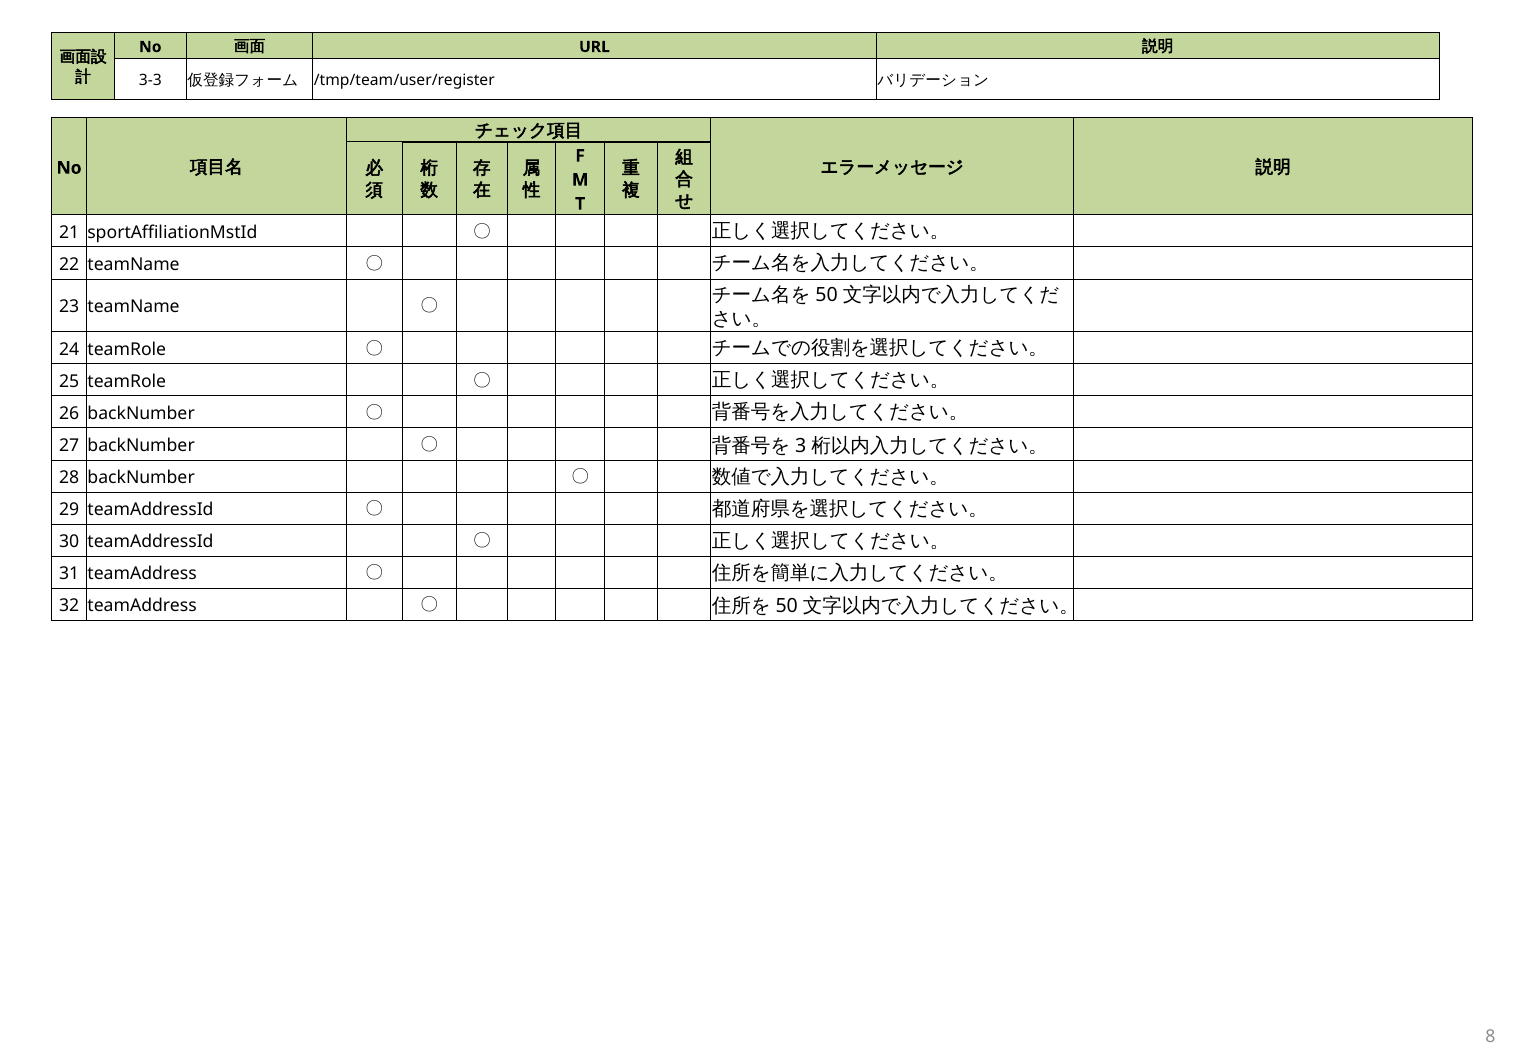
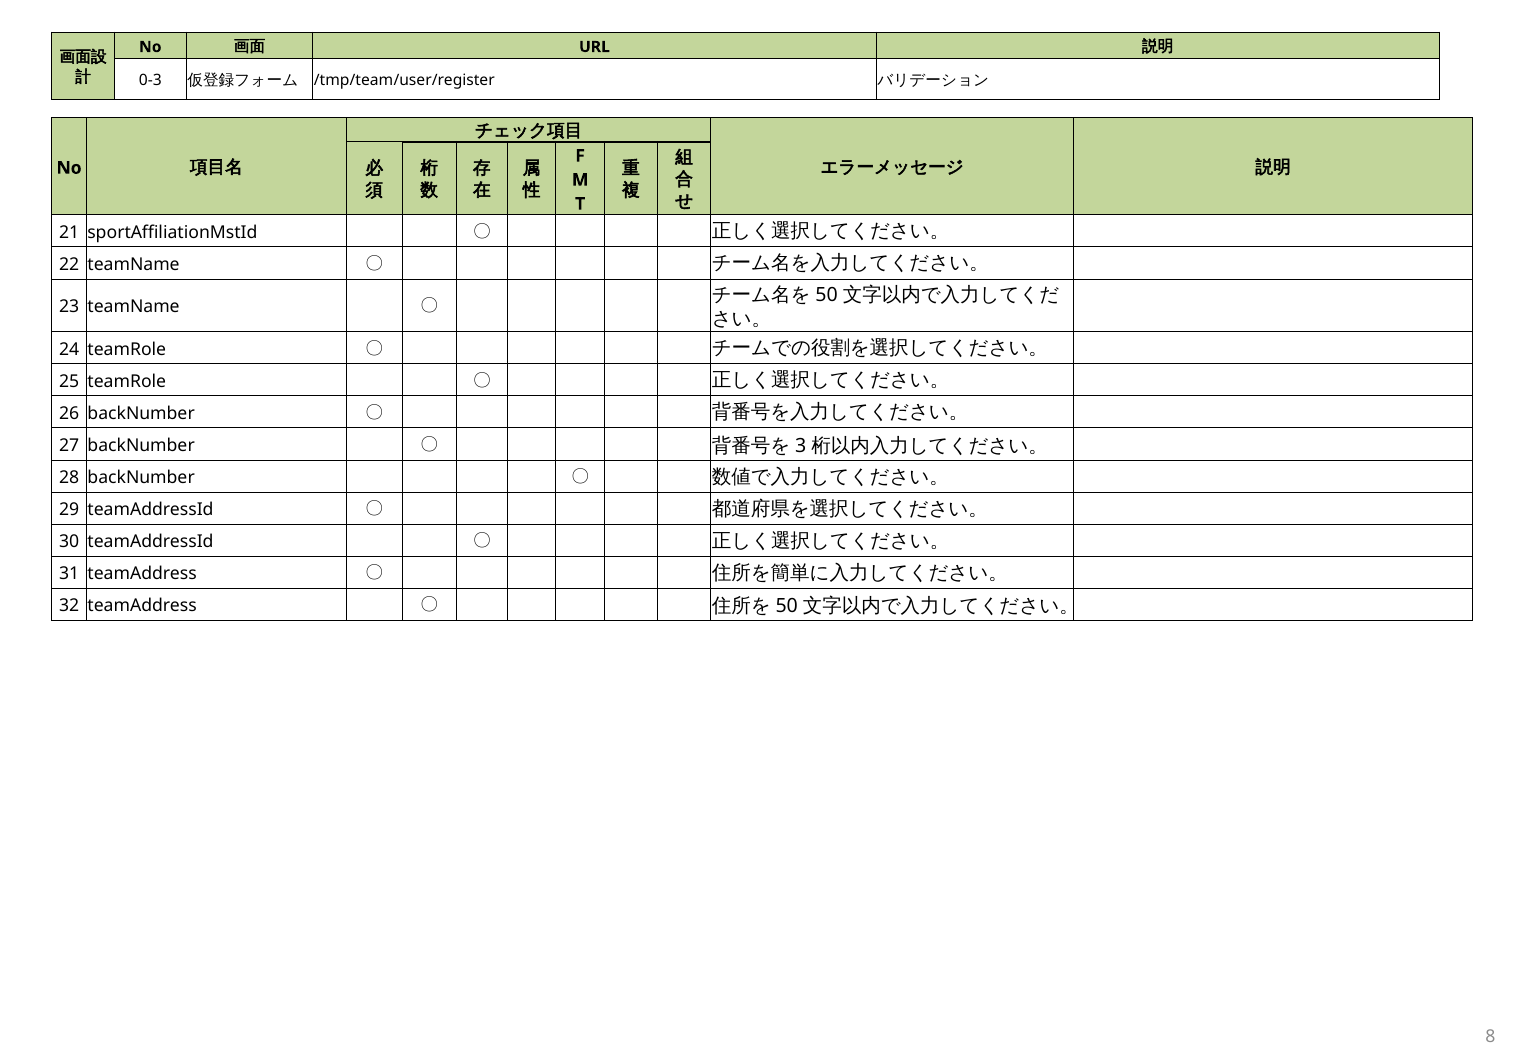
3-3: 3-3 -> 0-3 (150, 81)
